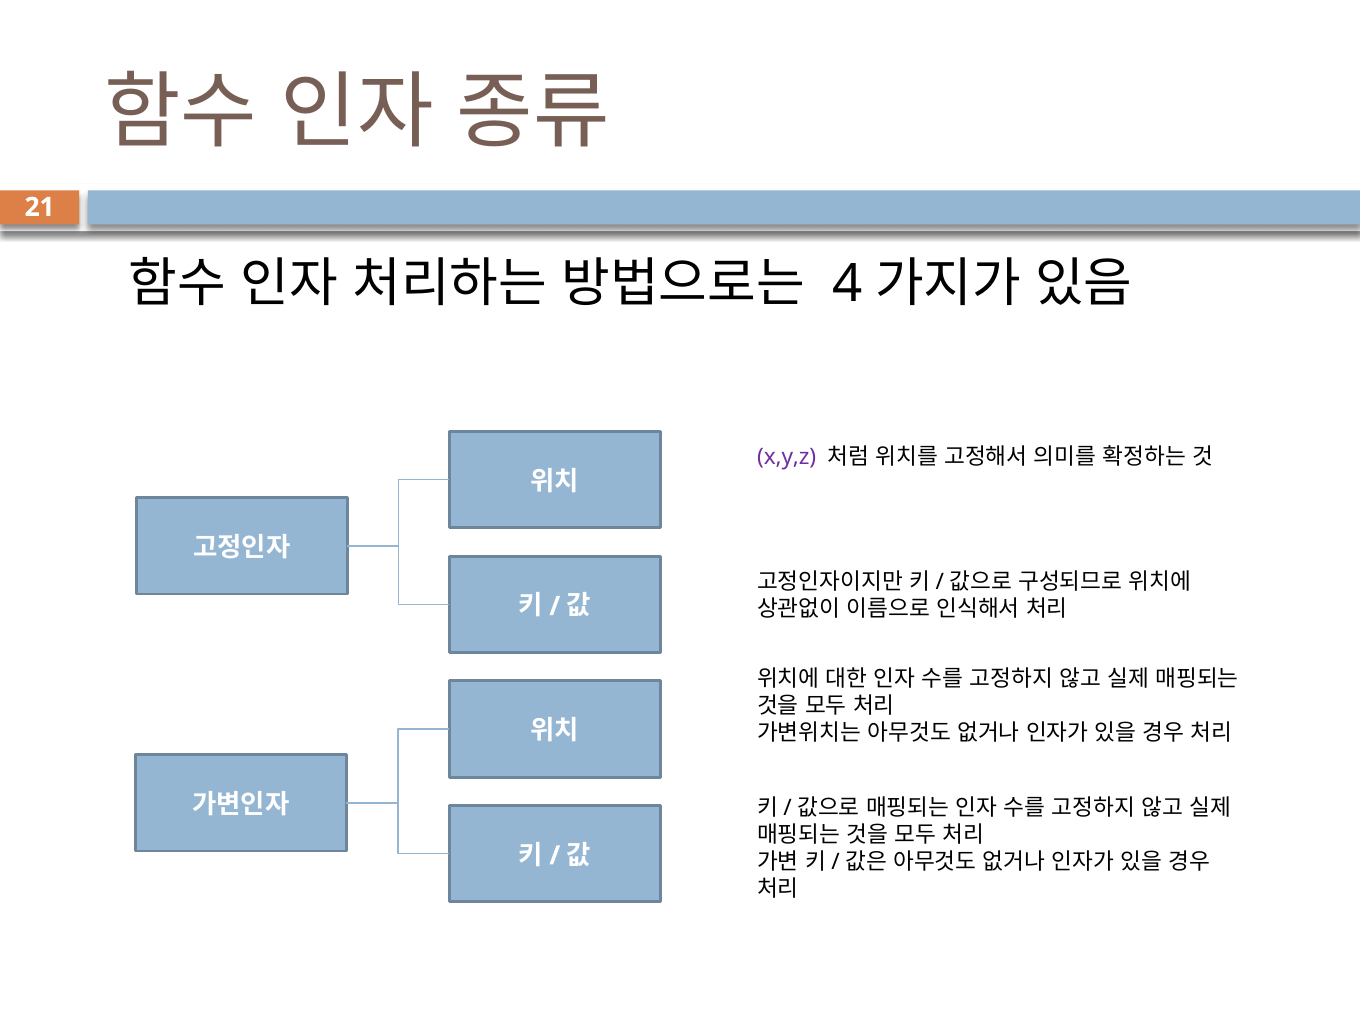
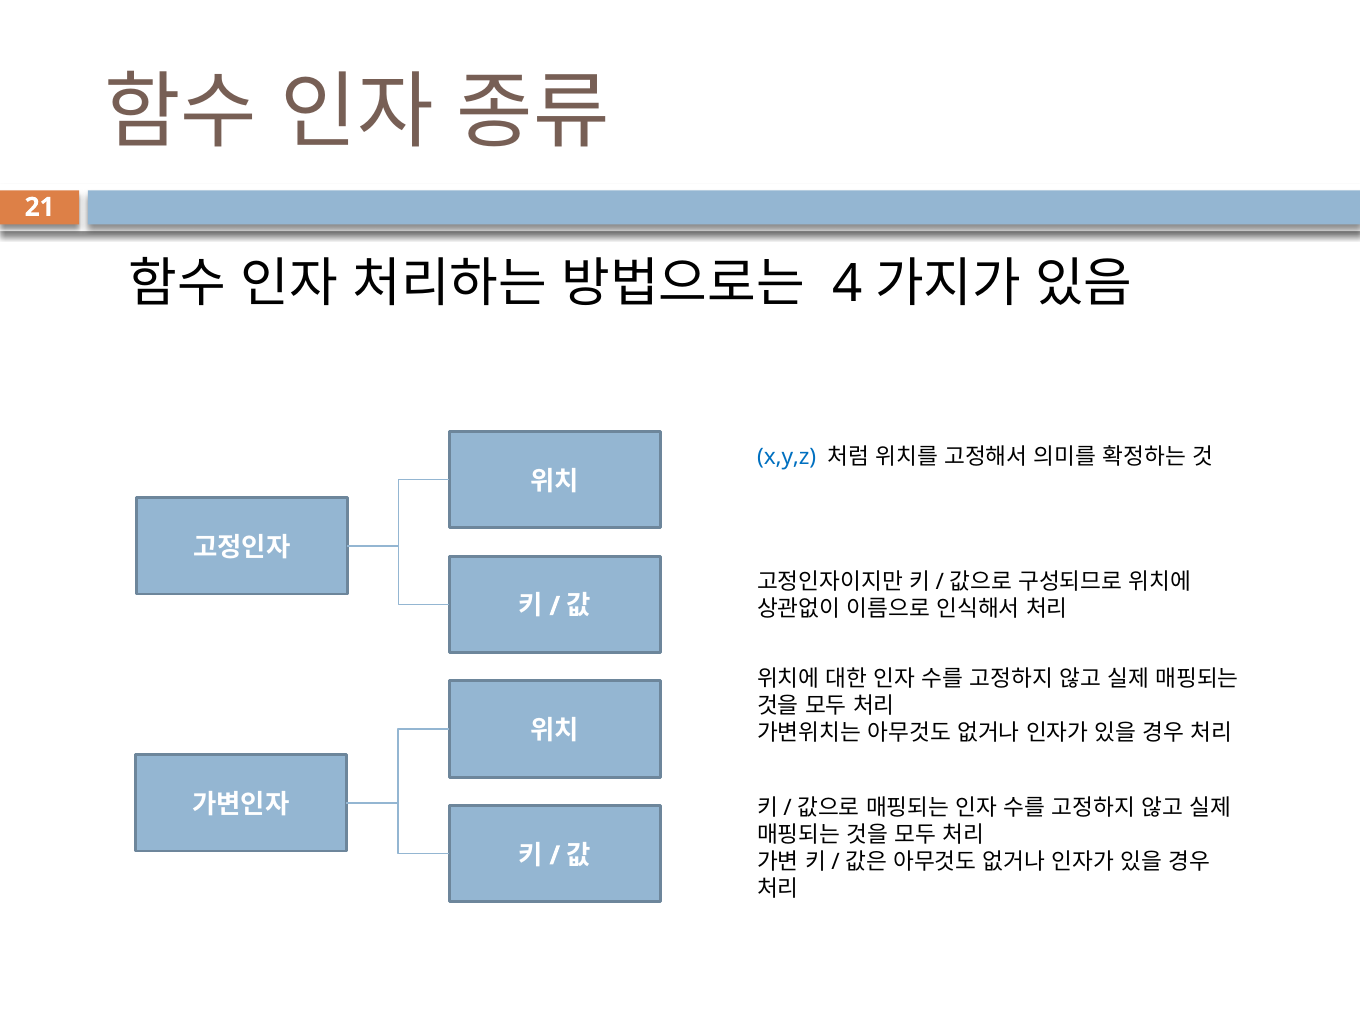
x,y,z colour: purple -> blue (787, 457)
